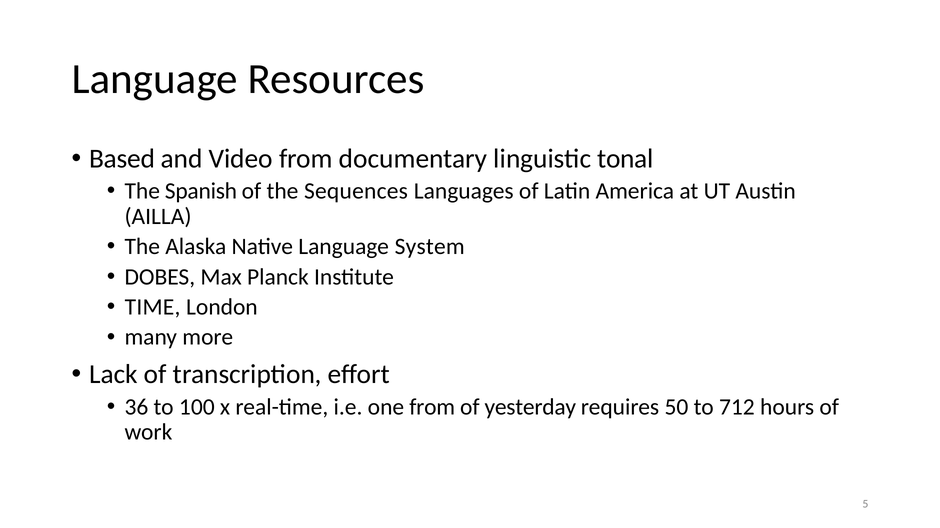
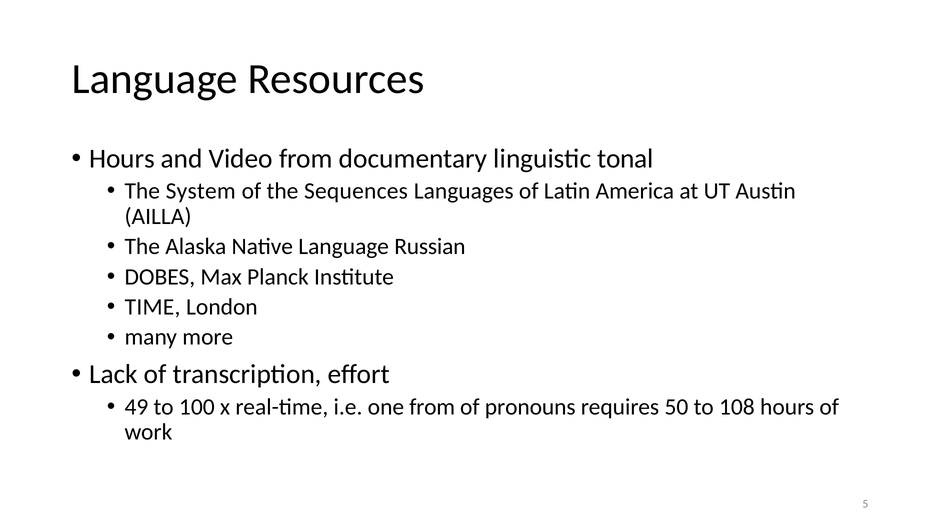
Based: Based -> Hours (122, 159)
Spanish: Spanish -> System (201, 191)
System: System -> Russian (430, 247)
36: 36 -> 49 (136, 407)
yesterday: yesterday -> pronouns (530, 407)
712: 712 -> 108 (737, 407)
